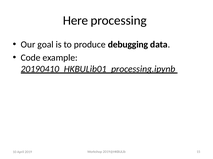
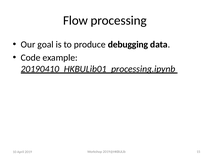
Here: Here -> Flow (76, 21)
